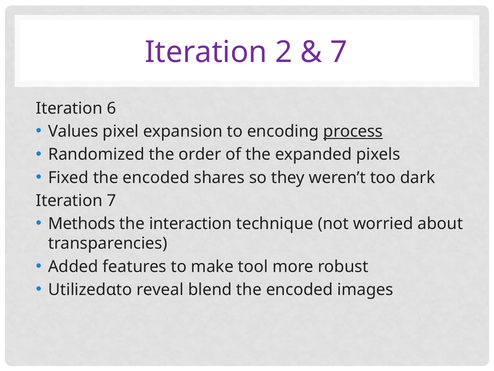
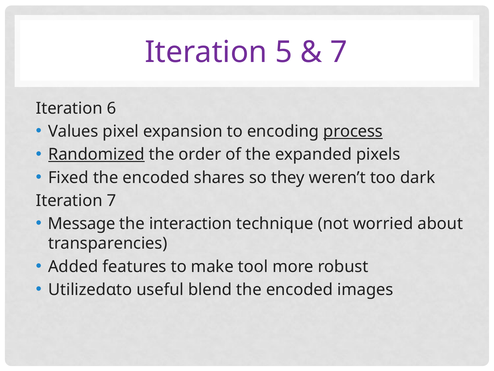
2: 2 -> 5 (284, 52)
Randomized underline: none -> present (96, 154)
Methods: Methods -> Message (82, 223)
reveal: reveal -> useful (160, 289)
